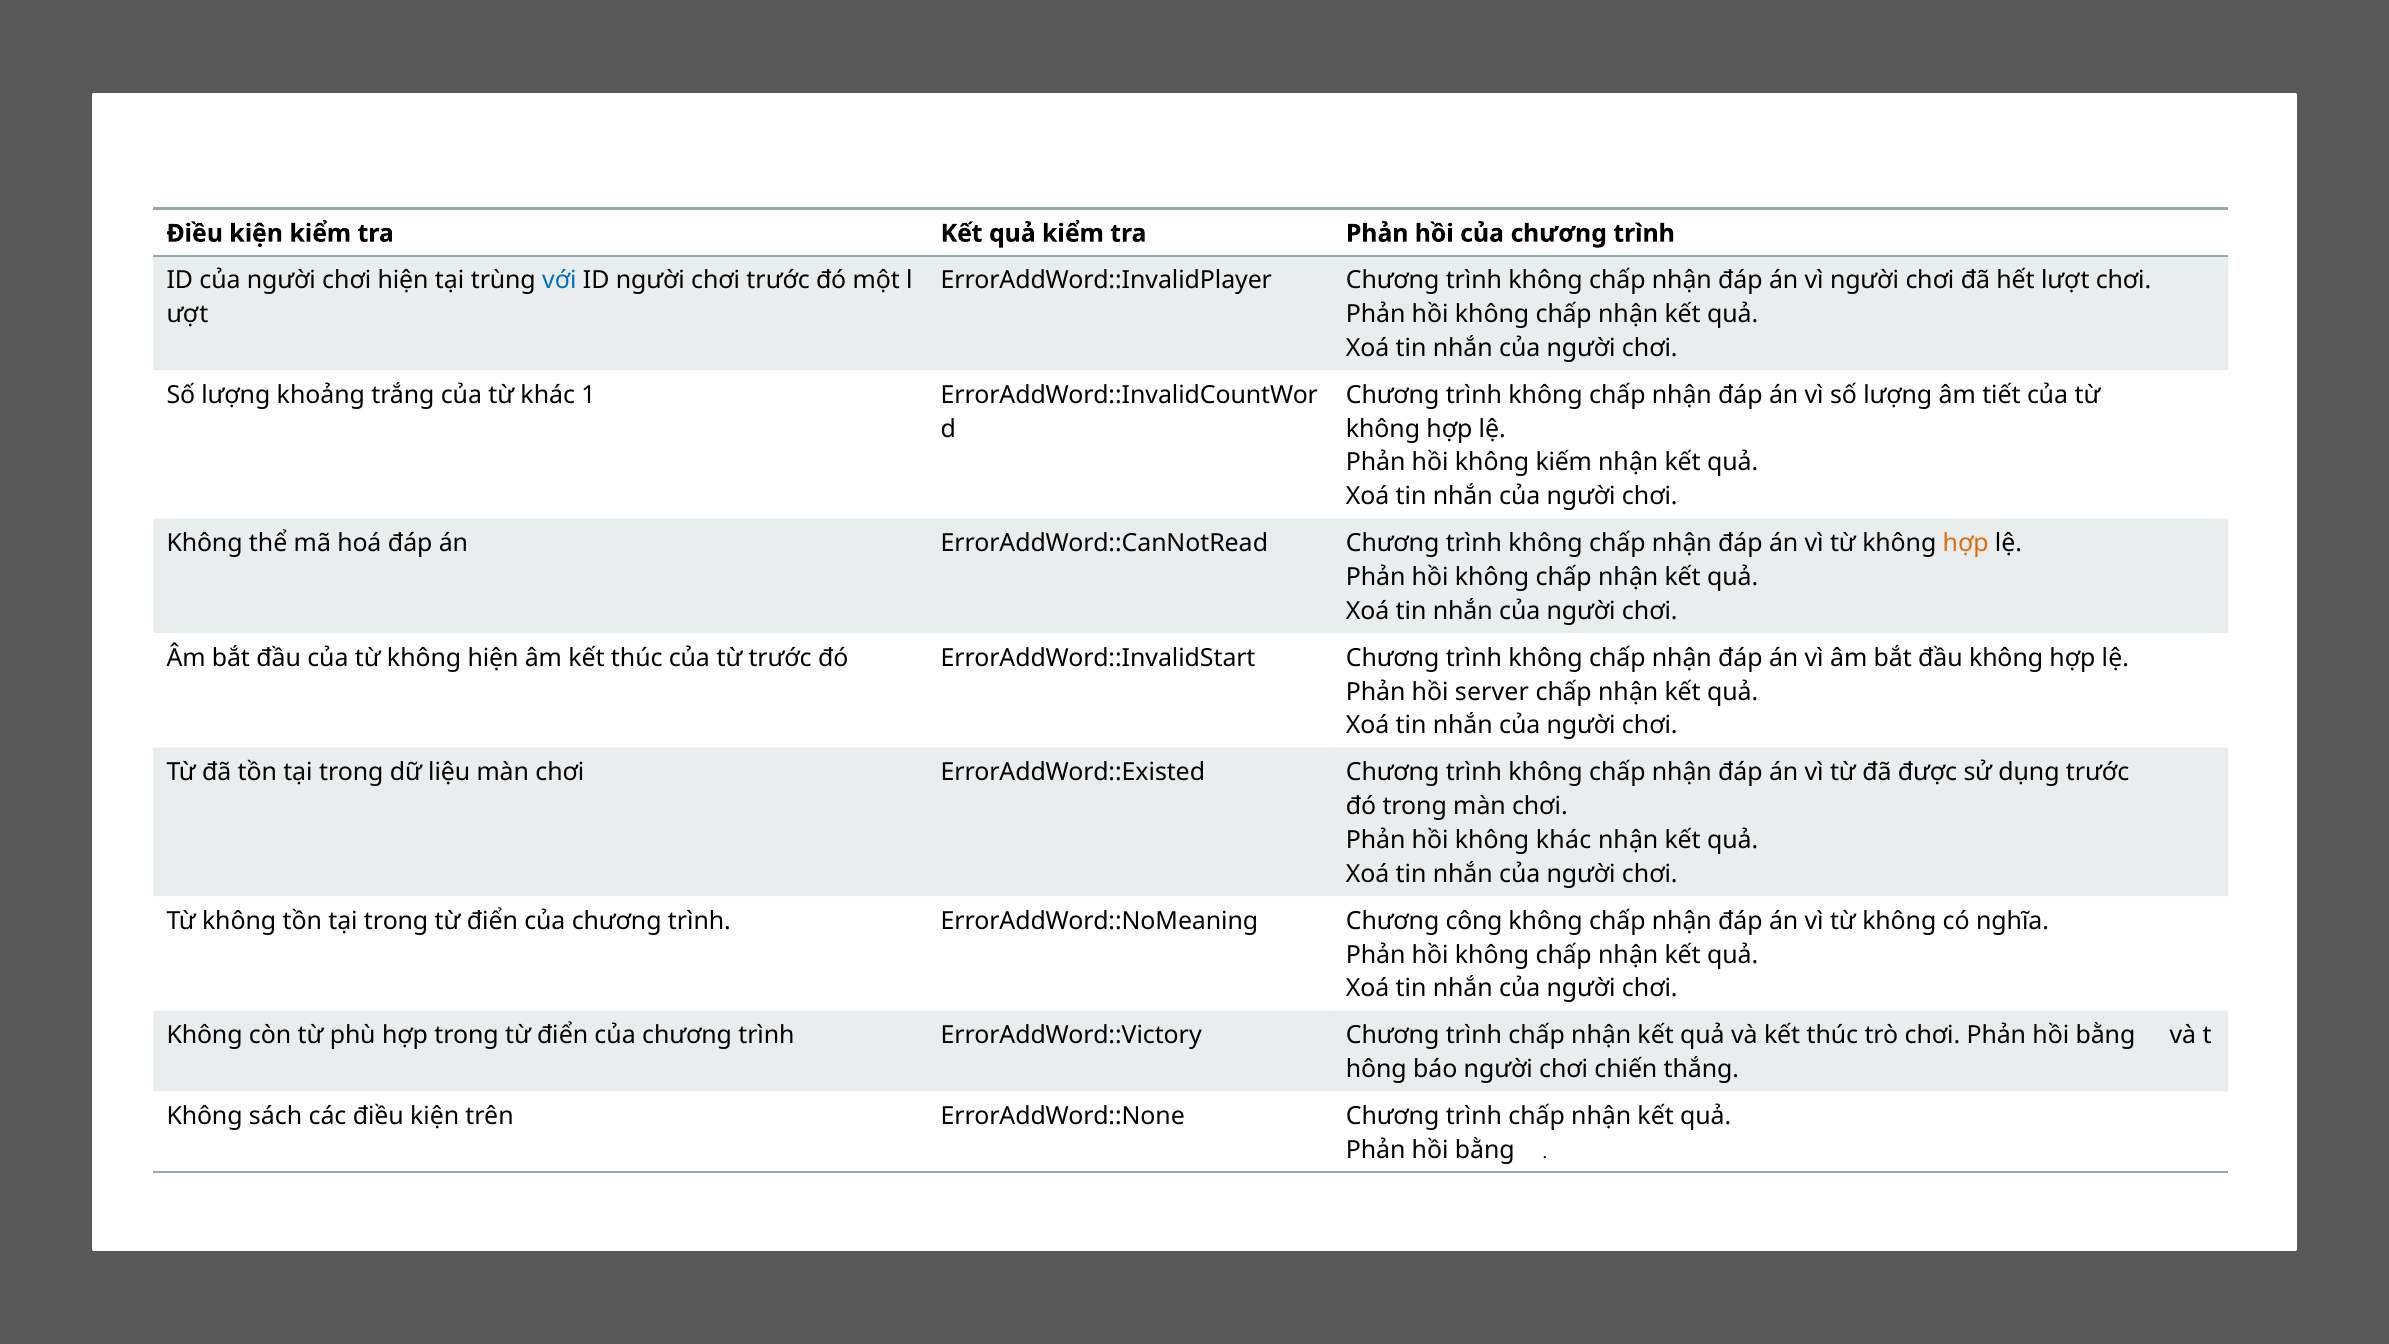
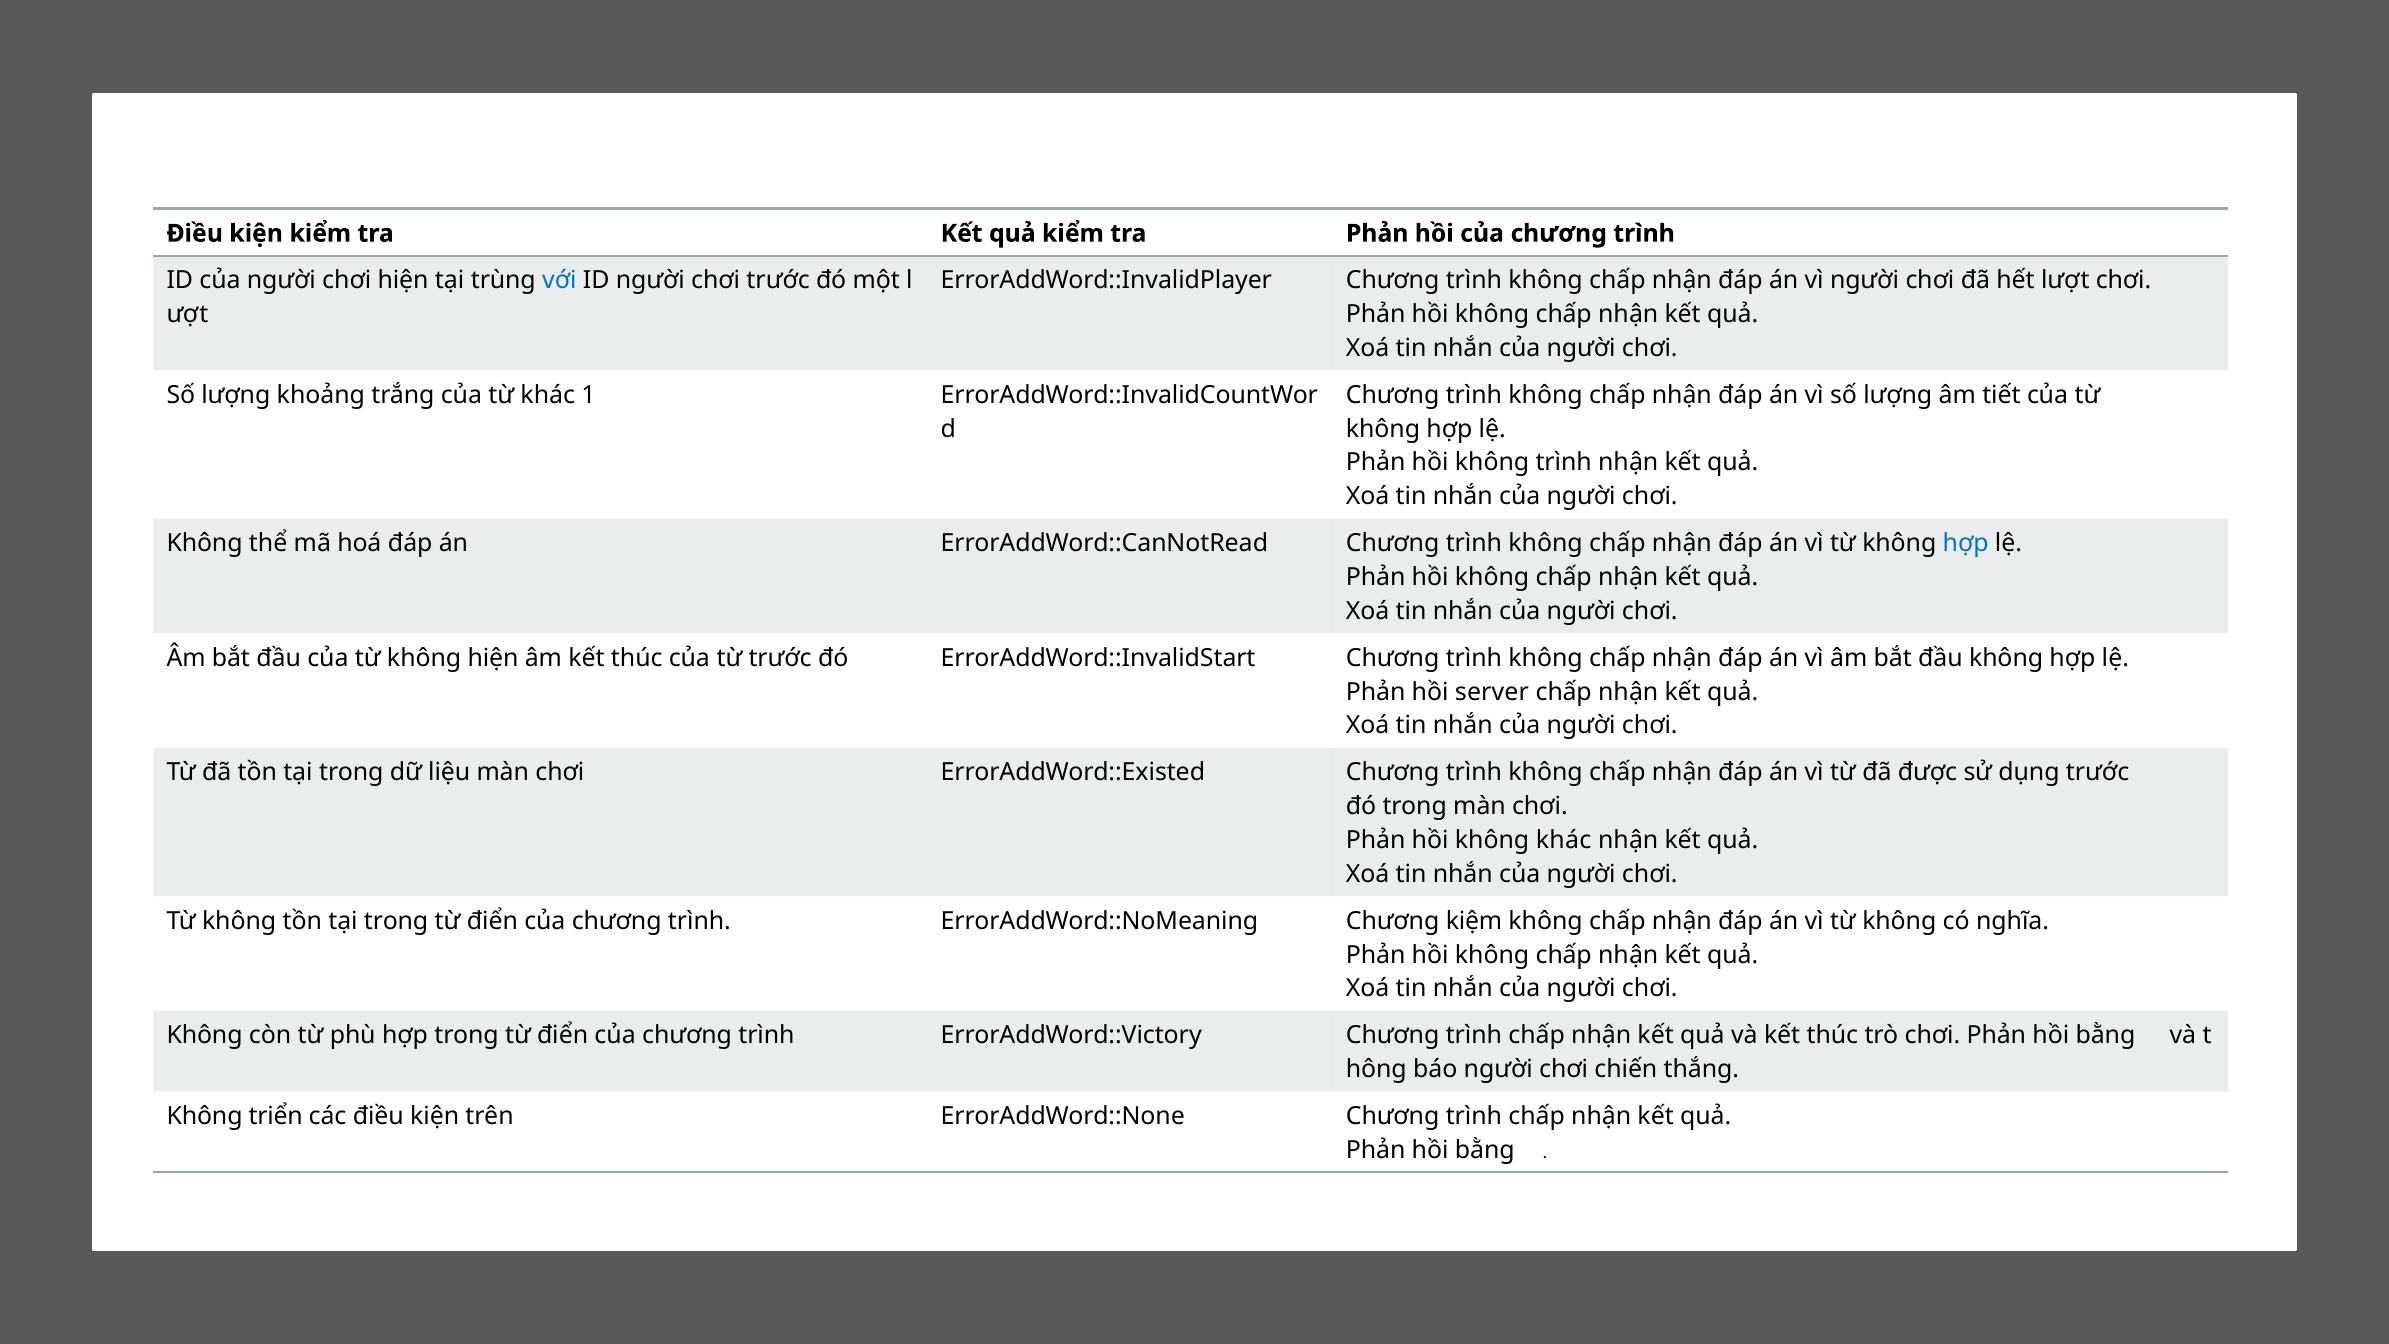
không kiếm: kiếm -> trình (1564, 463)
hợp colour: orange -> blue (1966, 543)
công: công -> kiệm (1474, 921)
sách: sách -> triển (276, 1116)
